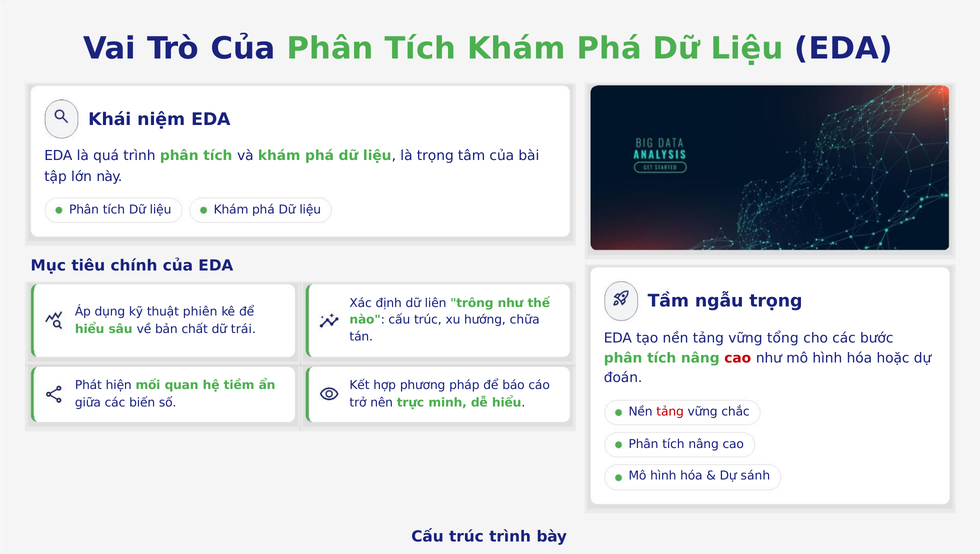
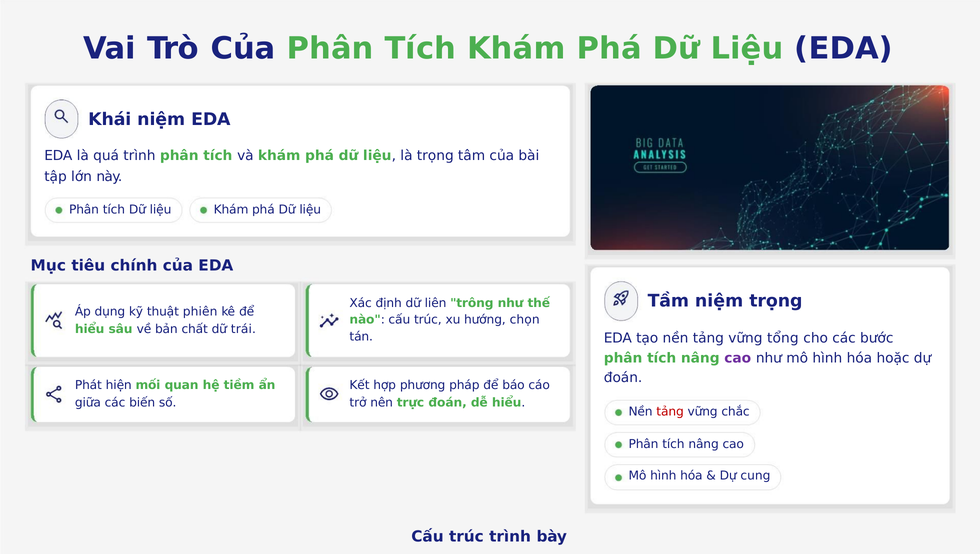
Tầm ngẫu: ngẫu -> niệm (719, 301)
chữa: chữa -> chọn (525, 320)
cao colour: red -> purple (738, 358)
trực minh: minh -> đoán (448, 403)
sánh: sánh -> cung (755, 476)
